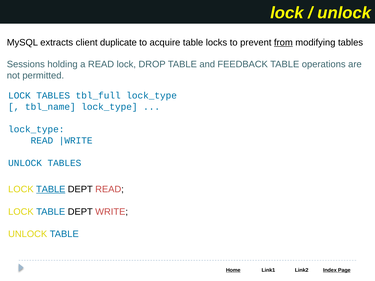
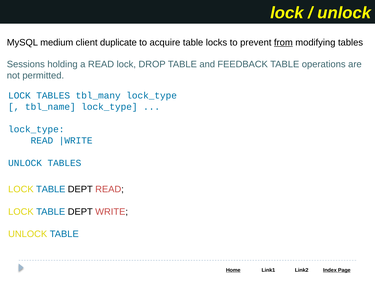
extracts: extracts -> medium (57, 42)
tbl_full: tbl_full -> tbl_many (98, 96)
TABLE underline: present -> none (51, 189)
